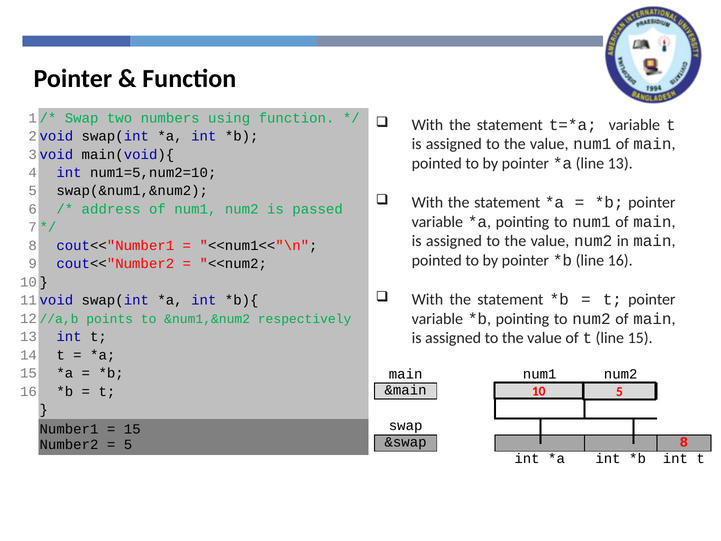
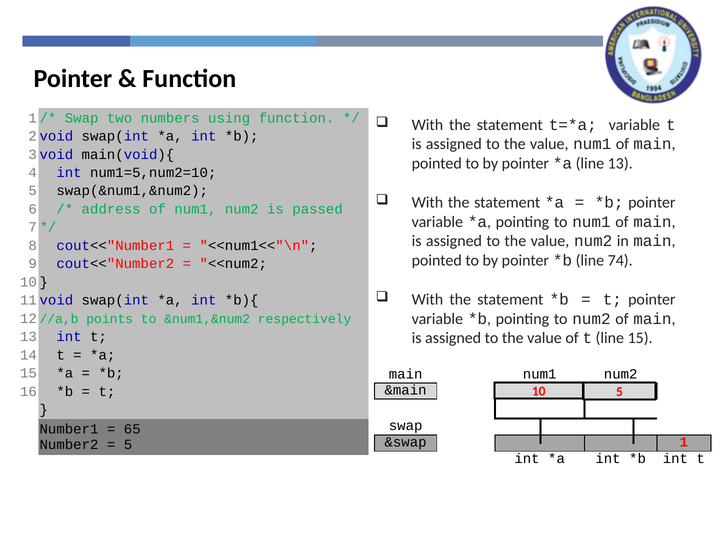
line 16: 16 -> 74 (620, 260)
15: 15 -> 65 (132, 429)
&swap 8: 8 -> 1 (684, 442)
